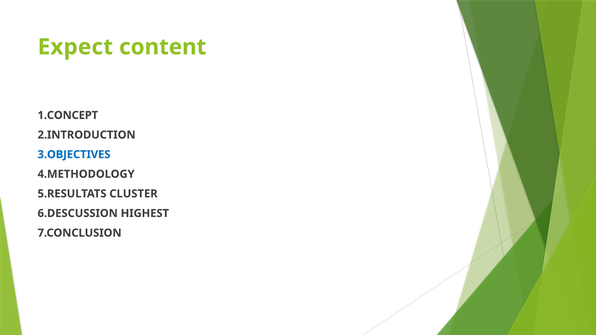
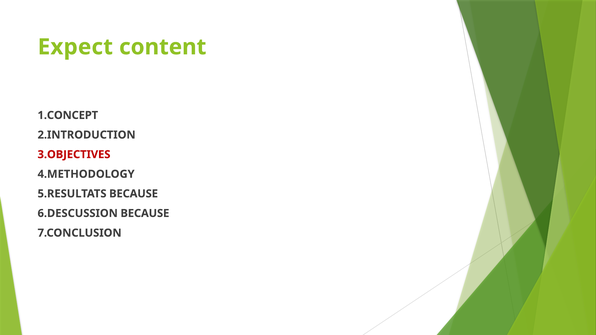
3.OBJECTIVES colour: blue -> red (74, 155)
5.RESULTATS CLUSTER: CLUSTER -> BECAUSE (134, 194)
6.DESCUSSION HIGHEST: HIGHEST -> BECAUSE (145, 213)
